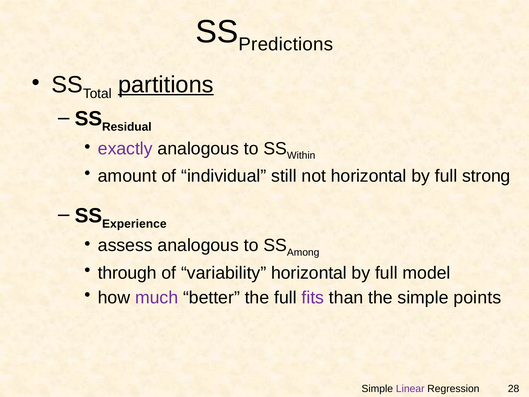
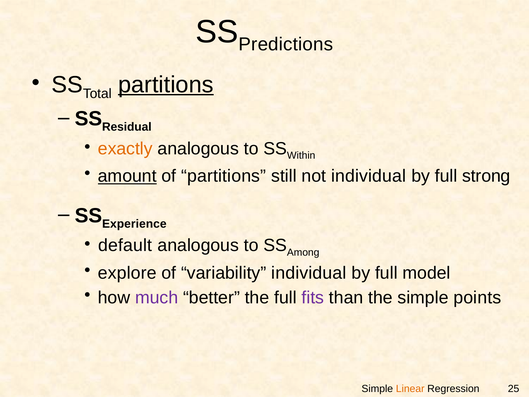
exactly colour: purple -> orange (125, 148)
amount underline: none -> present (127, 176)
of individual: individual -> partitions (224, 176)
not horizontal: horizontal -> individual (369, 176)
assess: assess -> default (125, 245)
through: through -> explore (127, 273)
variability horizontal: horizontal -> individual (309, 273)
Linear colour: purple -> orange (410, 389)
28: 28 -> 25 (514, 388)
